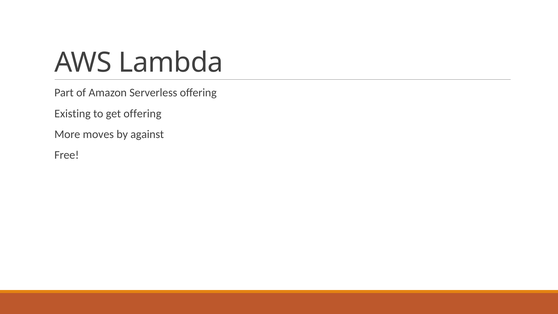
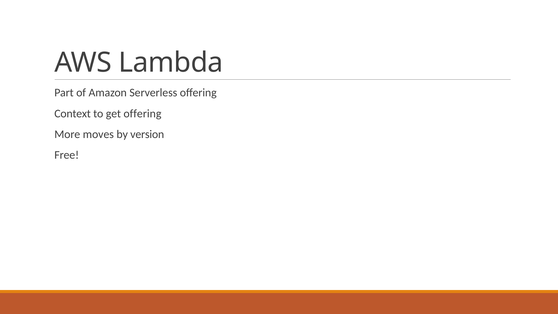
Existing: Existing -> Context (73, 113)
against: against -> version (147, 134)
